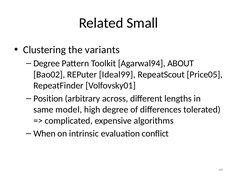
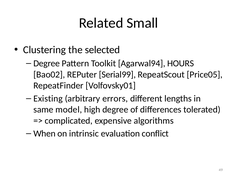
variants: variants -> selected (102, 50)
ABOUT: ABOUT -> HOURS (181, 63)
Ideal99: Ideal99 -> Serial99 (117, 74)
Position: Position -> Existing (48, 98)
across: across -> errors (115, 98)
